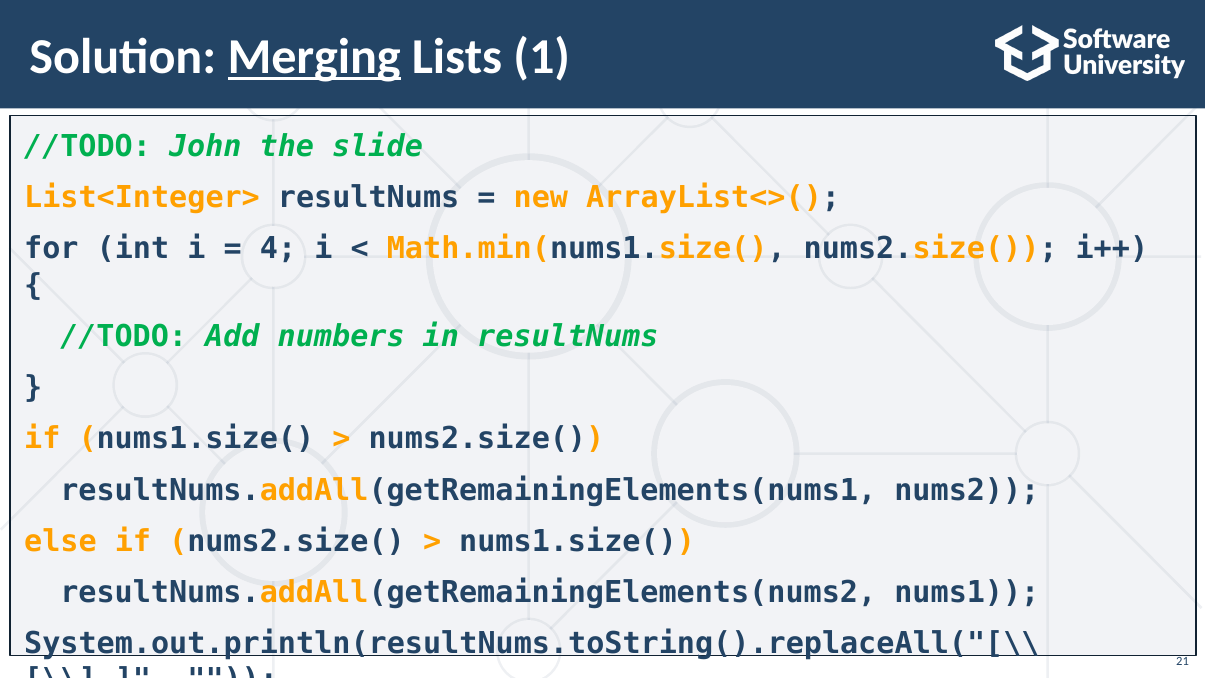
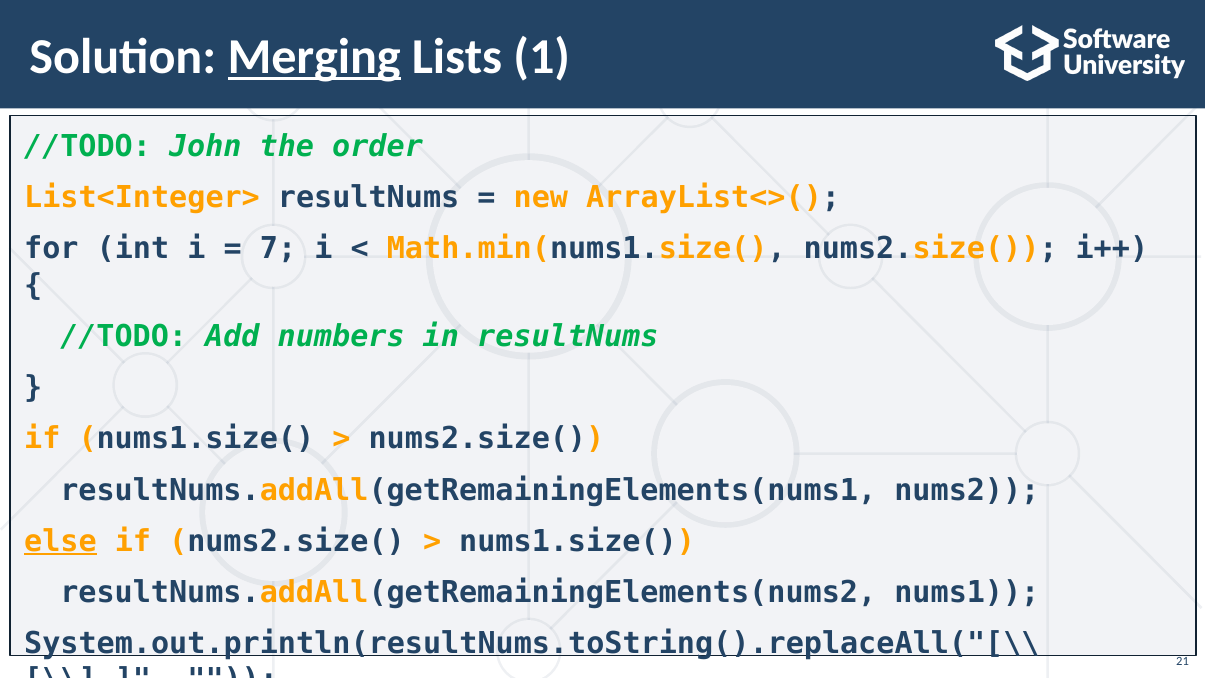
slide: slide -> order (378, 146)
4: 4 -> 7 (278, 249)
else underline: none -> present (60, 541)
